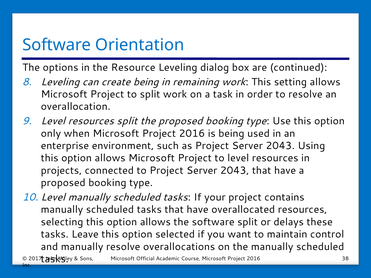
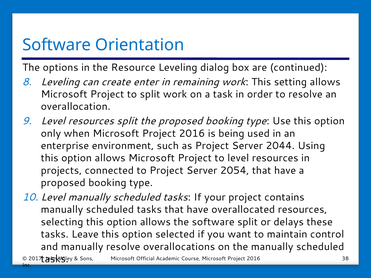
create being: being -> enter (146, 82)
as Project Server 2043: 2043 -> 2044 (280, 146)
to Project Server 2043: 2043 -> 2054 (235, 171)
